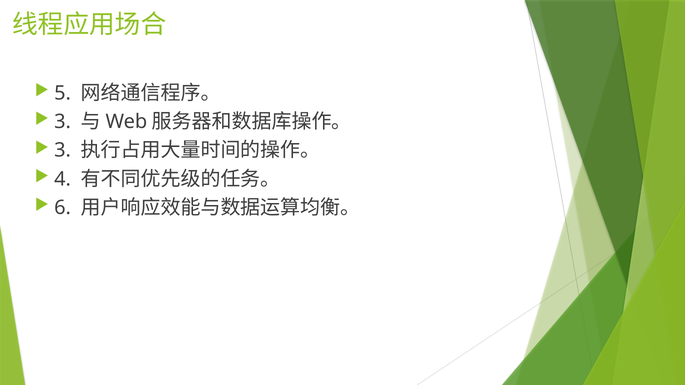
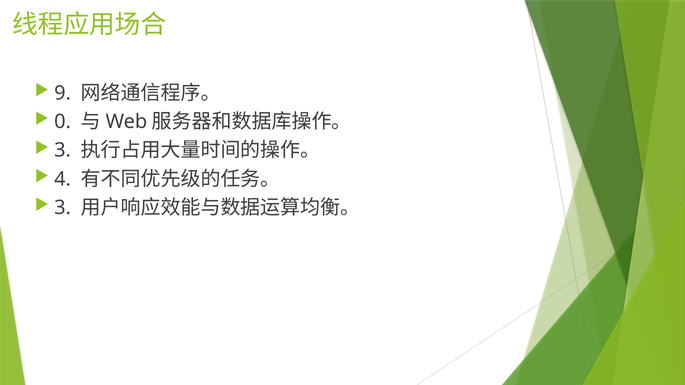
5: 5 -> 9 (63, 93)
3: 3 -> 0 (63, 122)
6: 6 -> 3 (63, 208)
